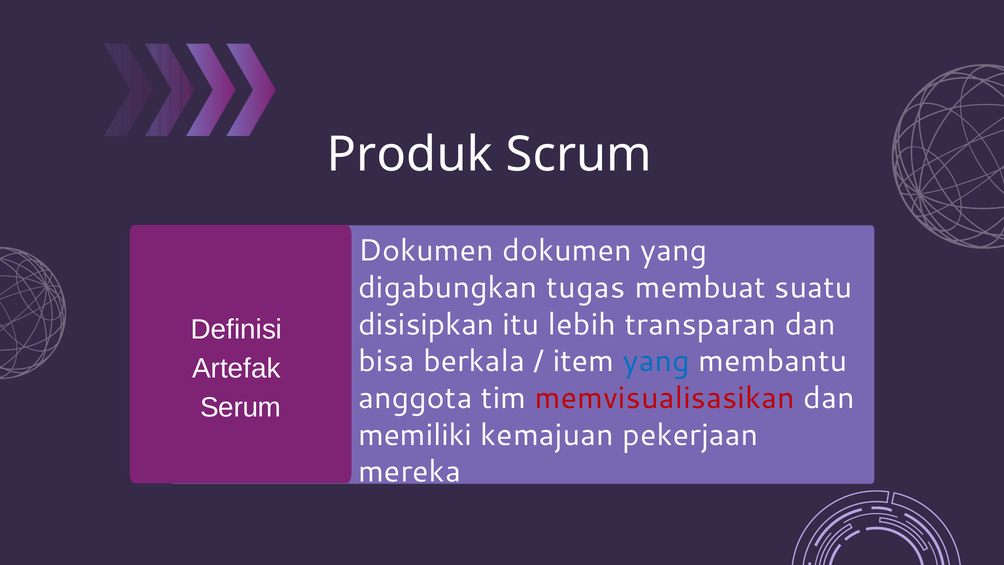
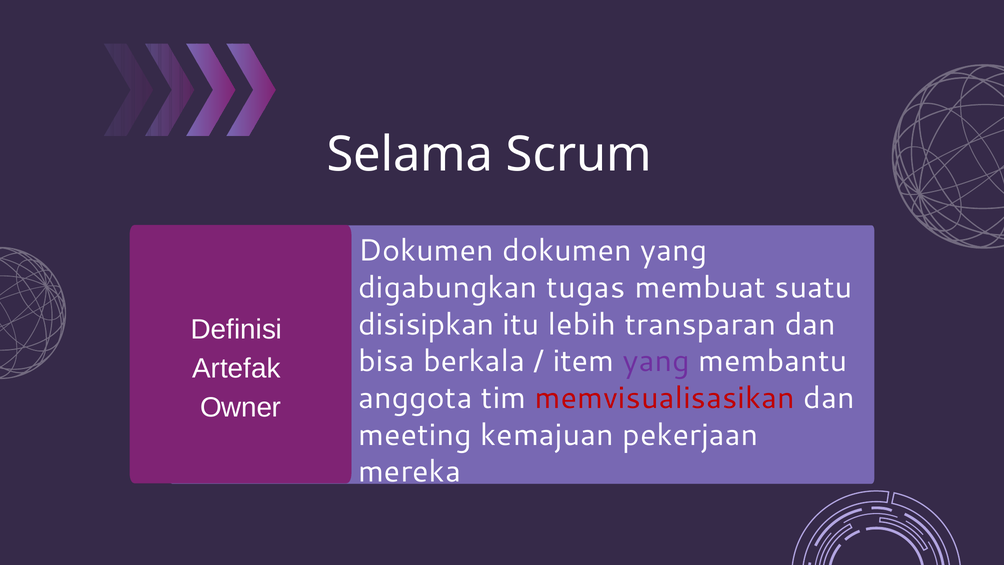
Produk: Produk -> Selama (410, 155)
yang colour: blue -> purple (656, 361)
Serum: Serum -> Owner (241, 407)
memiliki: memiliki -> meeting (415, 435)
